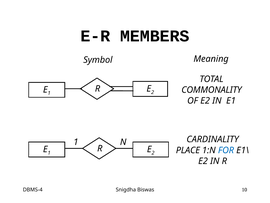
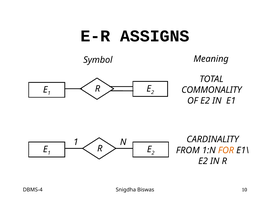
MEMBERS: MEMBERS -> ASSIGNS (155, 36)
PLACE: PLACE -> FROM (188, 150)
FOR colour: blue -> orange (226, 150)
